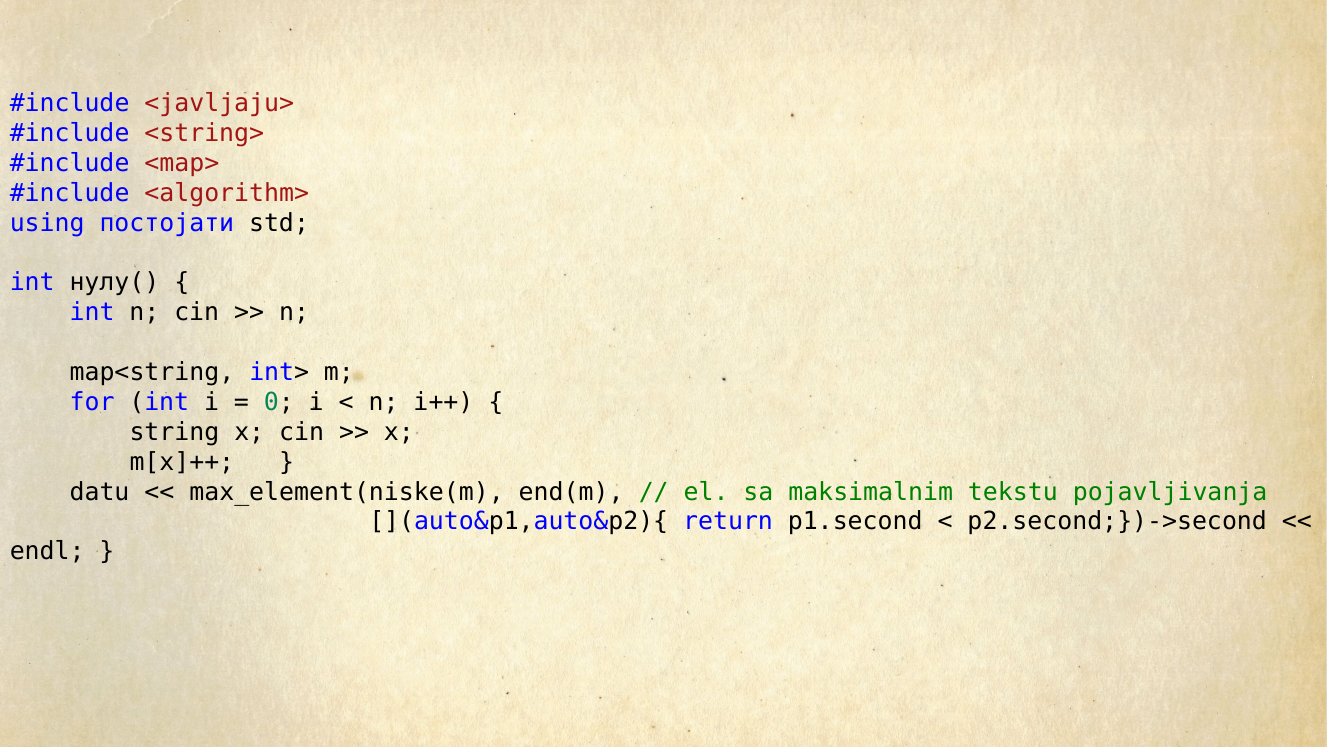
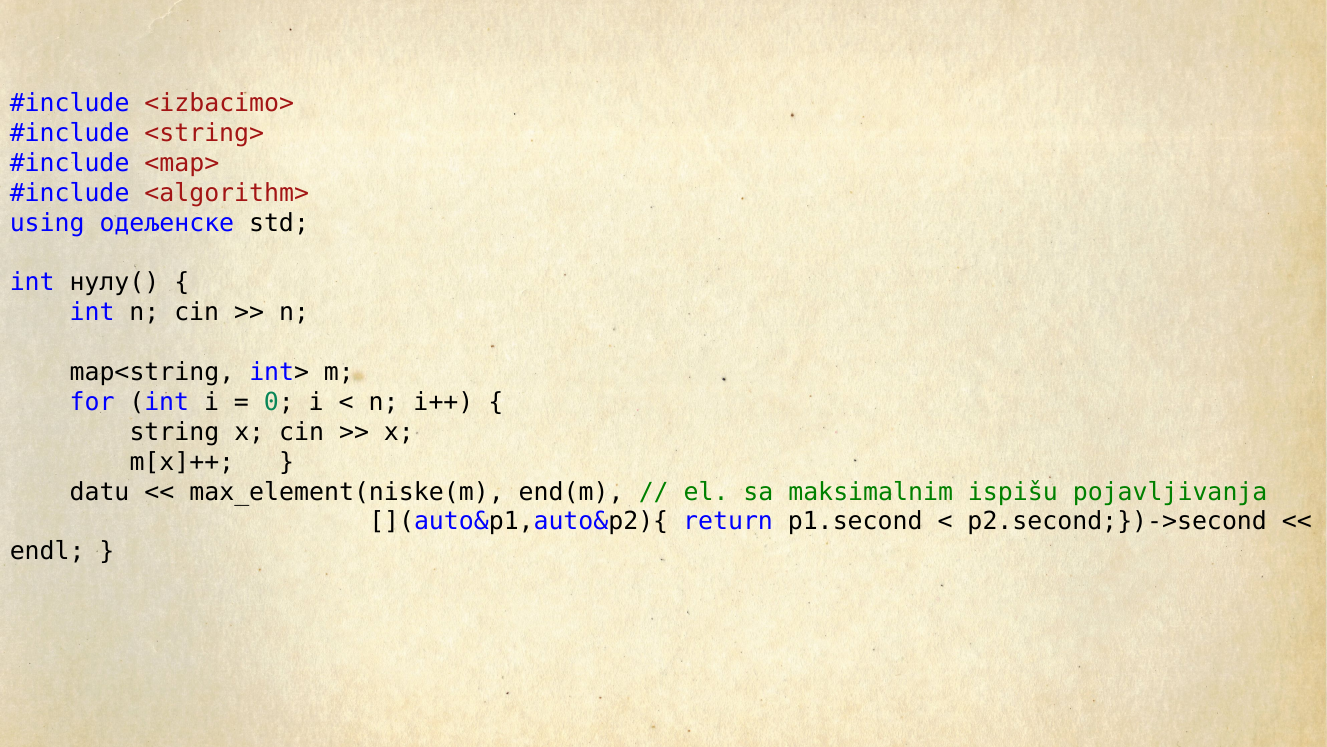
<javljaju>: <javljaju> -> <izbacimo> (219, 103)
постојати: постојати -> одељенске (167, 223)
tekstu: tekstu -> ispišu (1013, 491)
